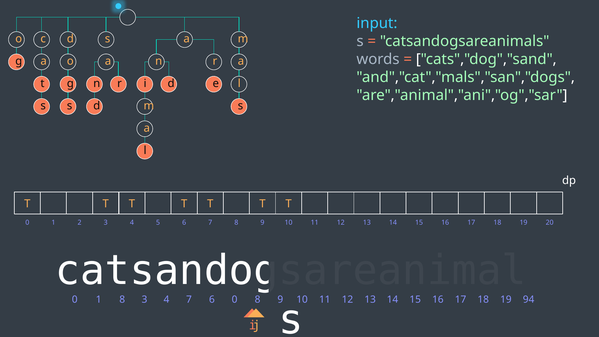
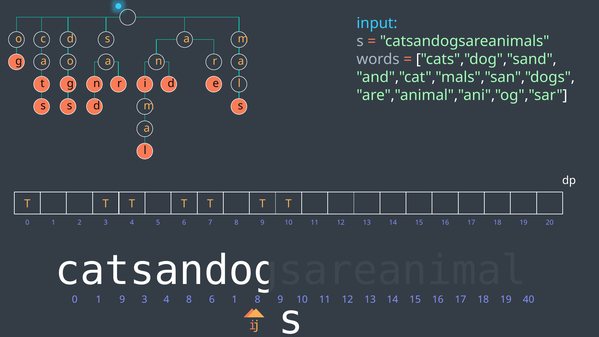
1 8: 8 -> 9 (122, 300)
4 7: 7 -> 8 (189, 300)
6 0: 0 -> 1 (235, 300)
94: 94 -> 40 (529, 300)
